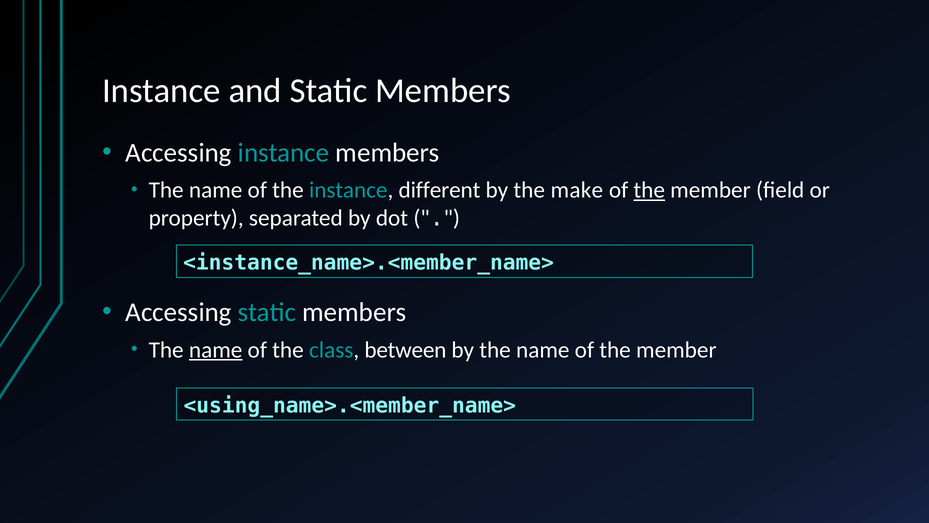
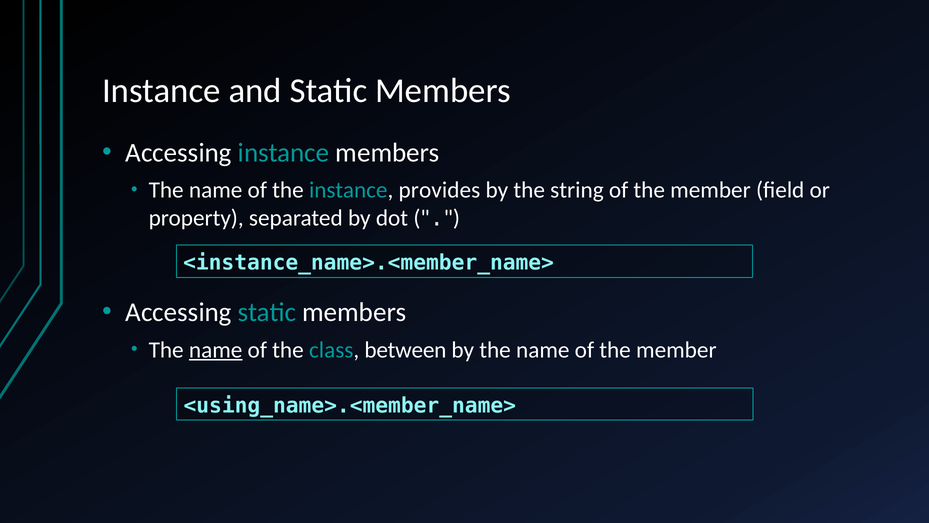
different: different -> provides (439, 190)
make: make -> string (577, 190)
the underline: present -> none (649, 190)
